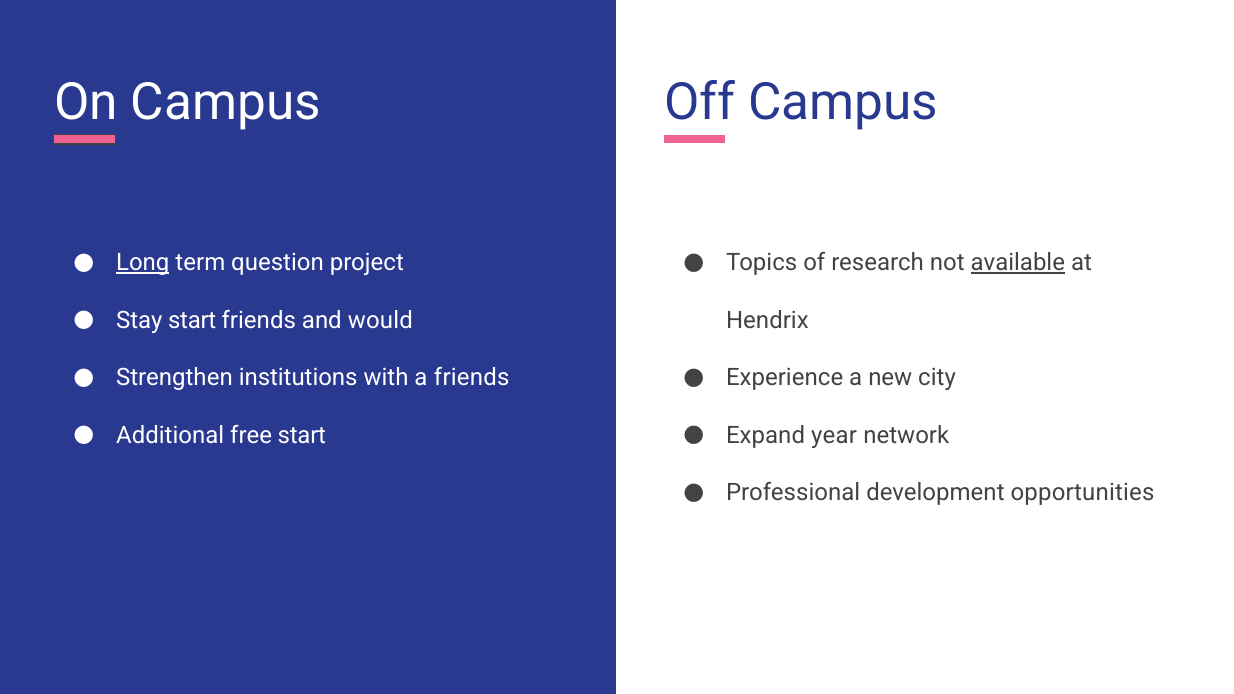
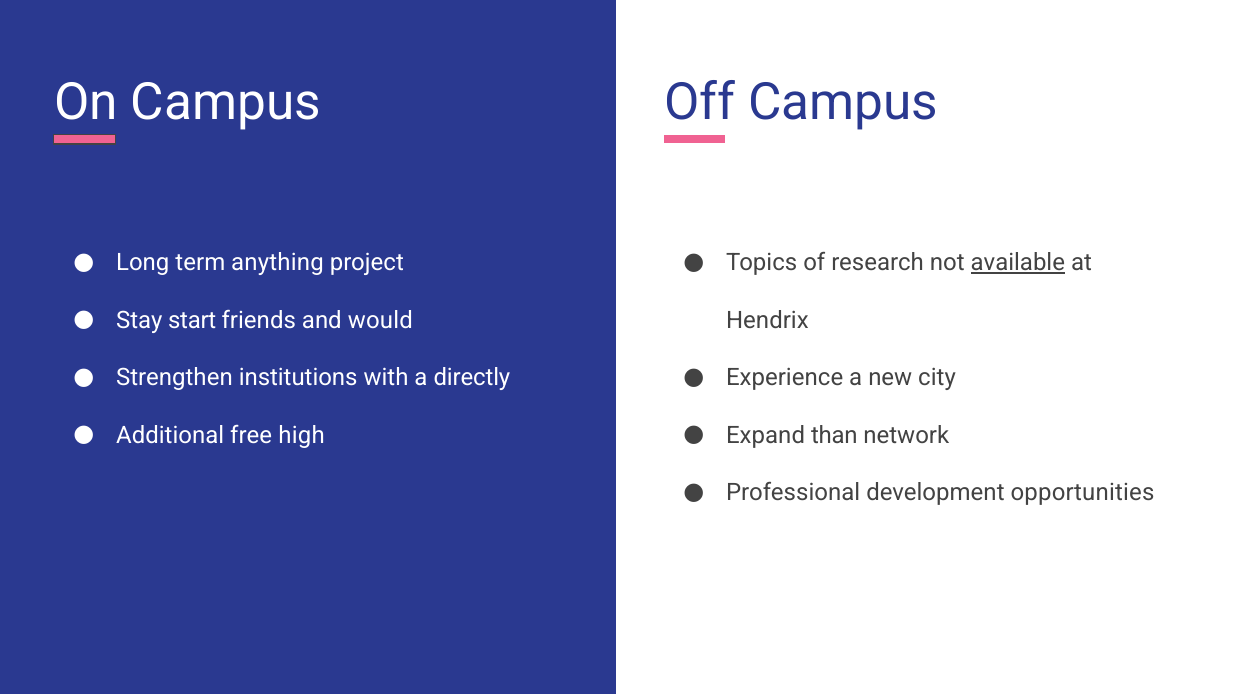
Long underline: present -> none (143, 263)
question: question -> anything (277, 263)
a friends: friends -> directly (472, 378)
free start: start -> high (302, 435)
year: year -> than (834, 435)
